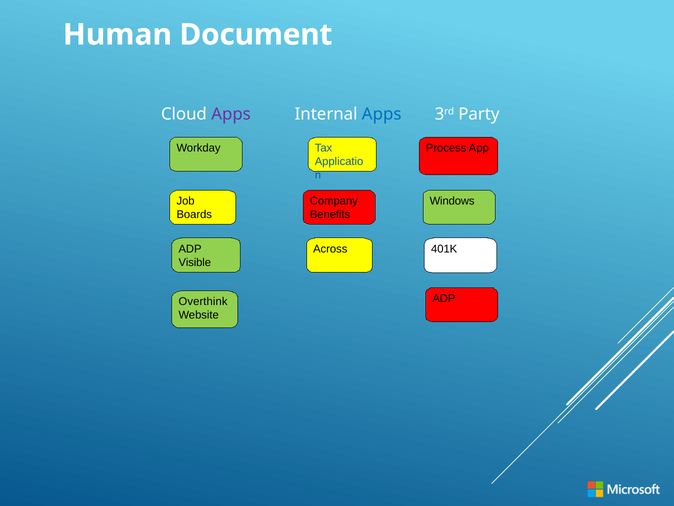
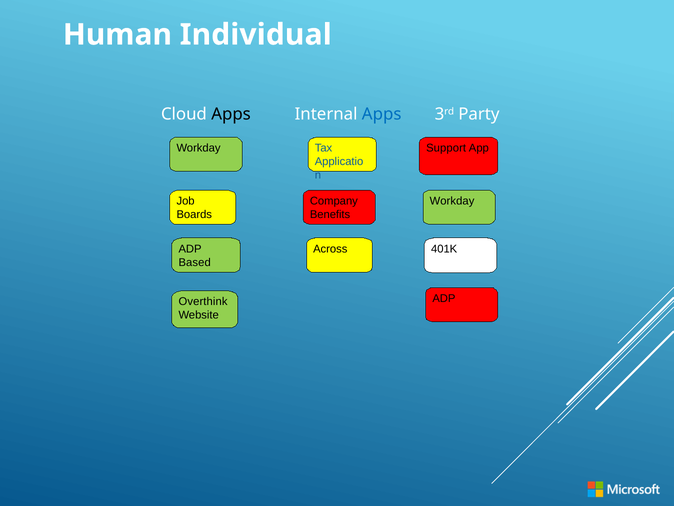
Document: Document -> Individual (256, 35)
Apps colour: purple -> black (231, 114)
Process: Process -> Support (446, 148)
Windows: Windows -> Workday (452, 201)
Visible: Visible -> Based (195, 262)
